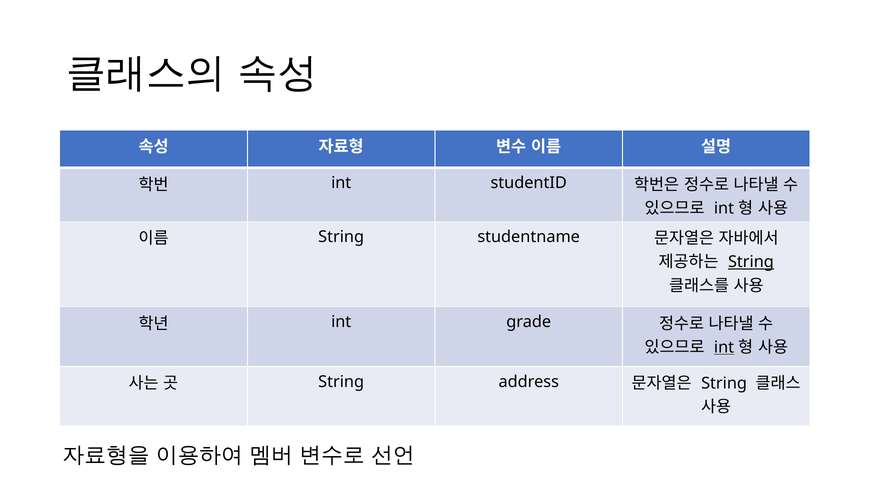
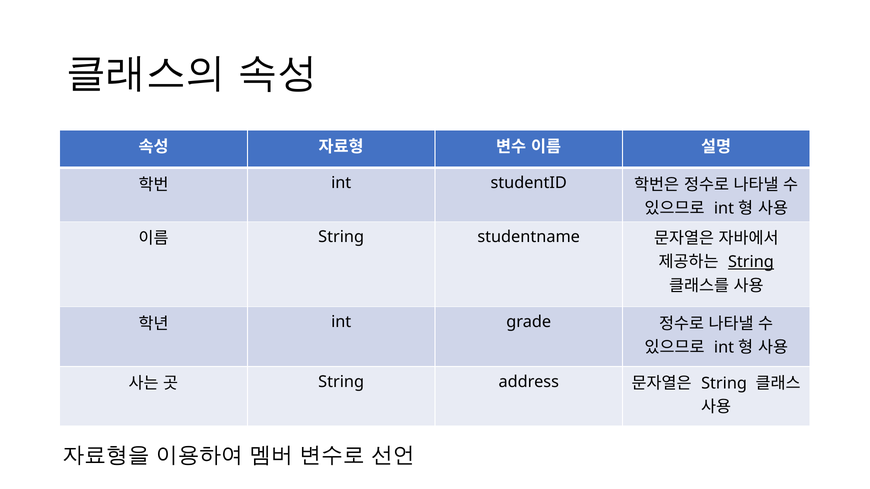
int underline: present -> none (724, 348)
